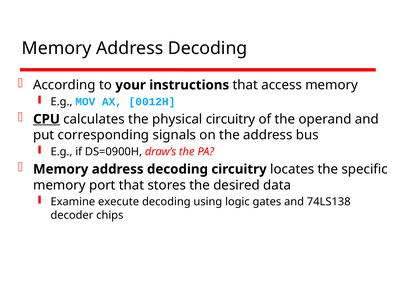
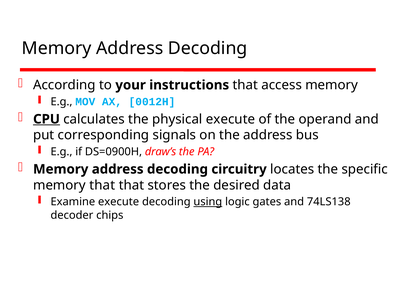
physical circuitry: circuitry -> execute (230, 119)
memory port: port -> that (102, 185)
using underline: none -> present (208, 202)
